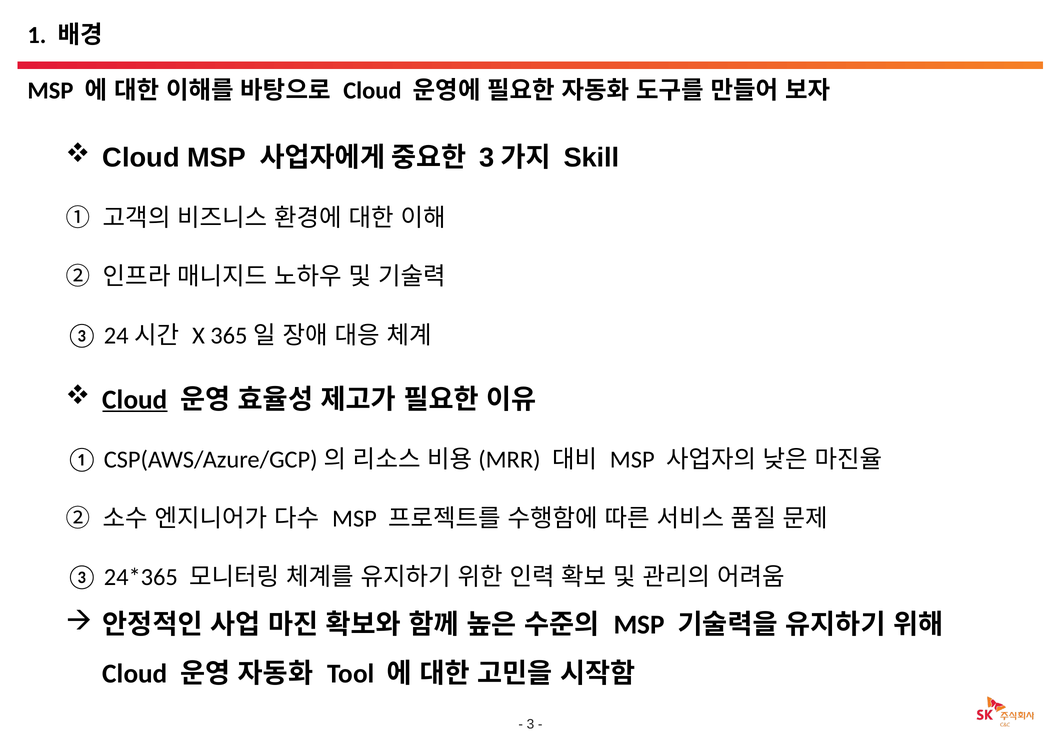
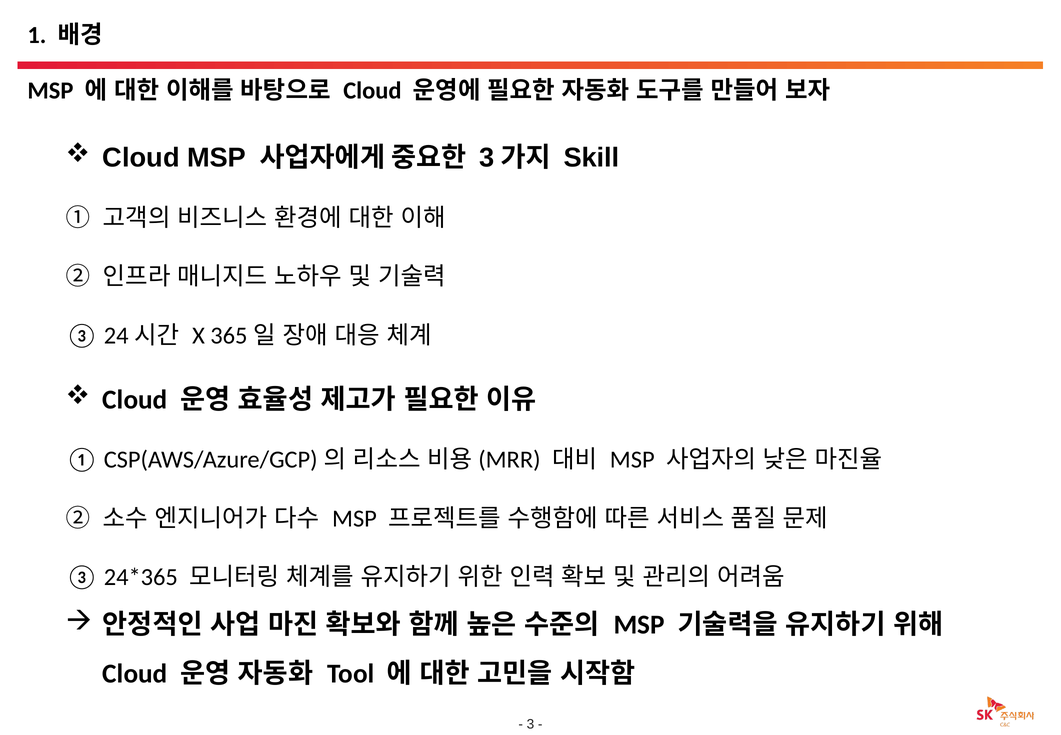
Cloud underline: present -> none (135, 399)
